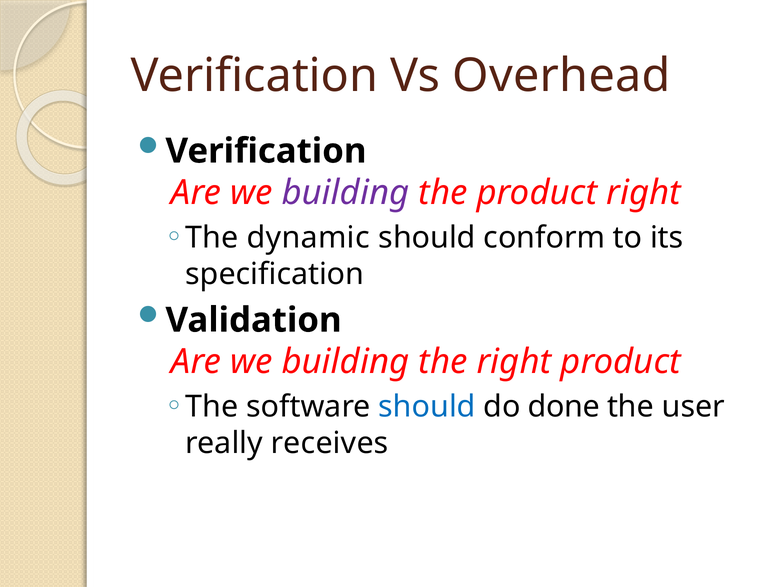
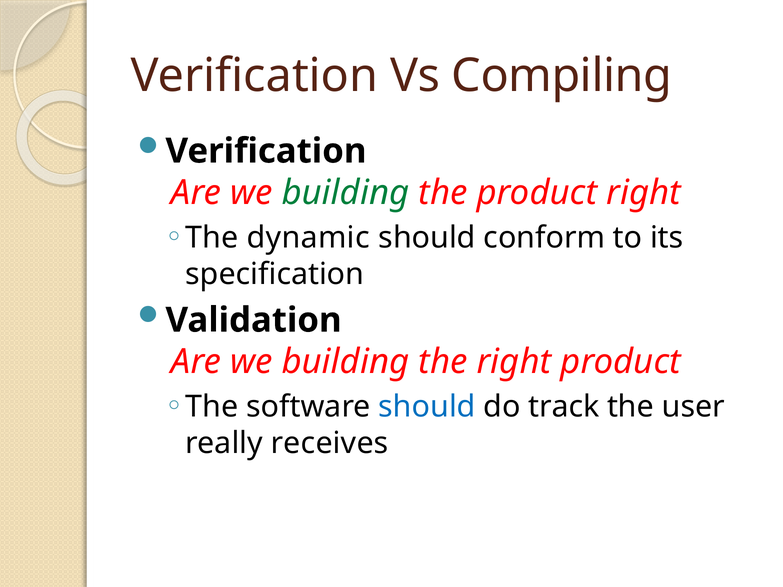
Overhead: Overhead -> Compiling (562, 76)
building colour: purple -> green (346, 193)
done: done -> track (564, 407)
